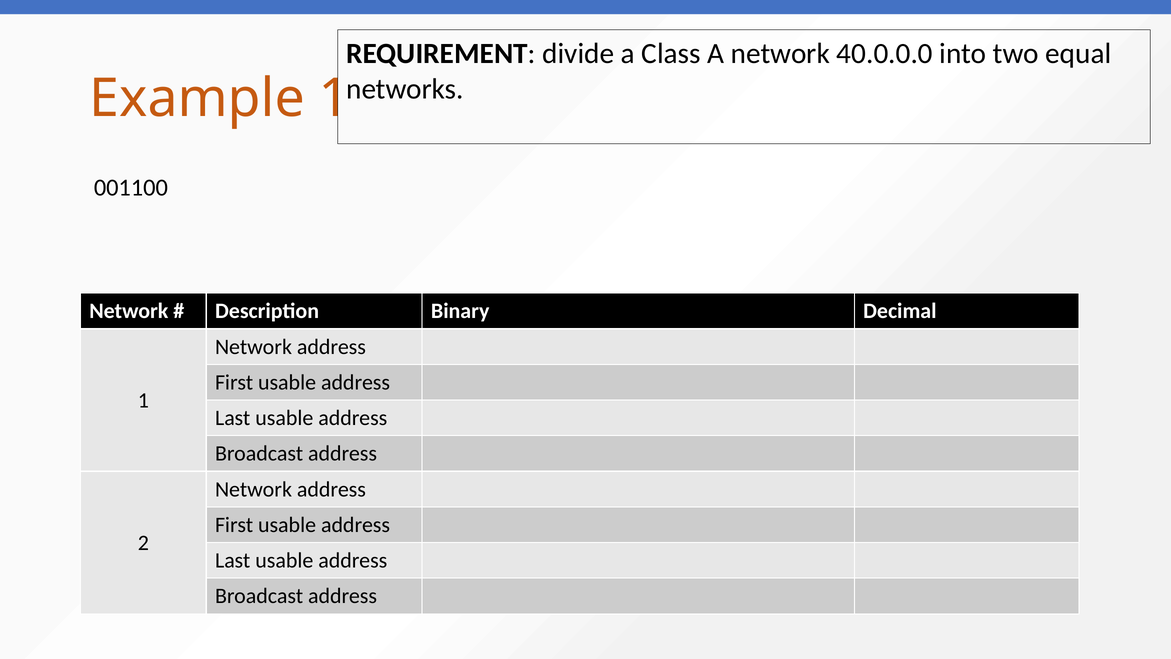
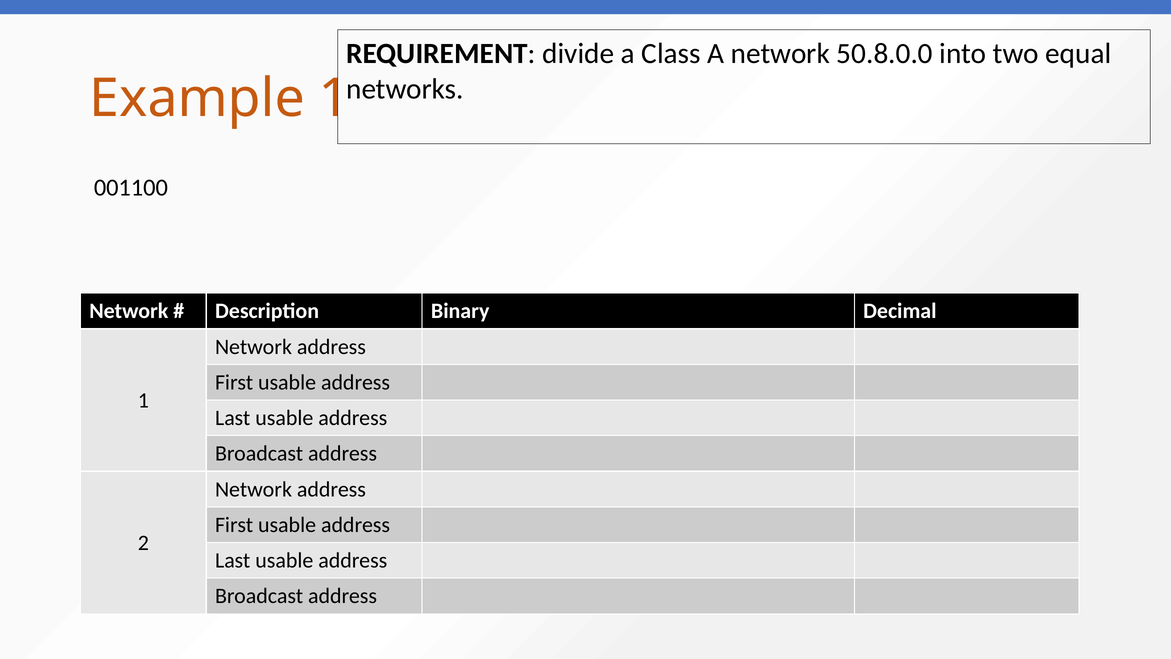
40.0.0.0: 40.0.0.0 -> 50.8.0.0 (885, 54)
